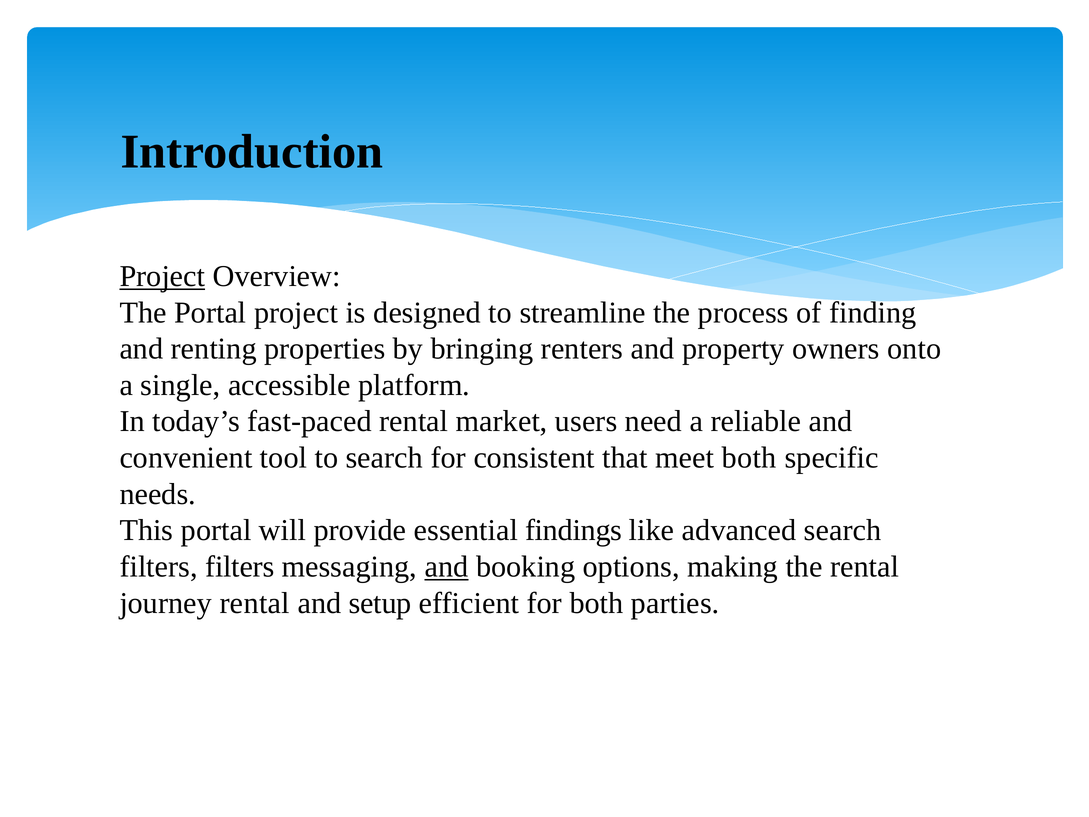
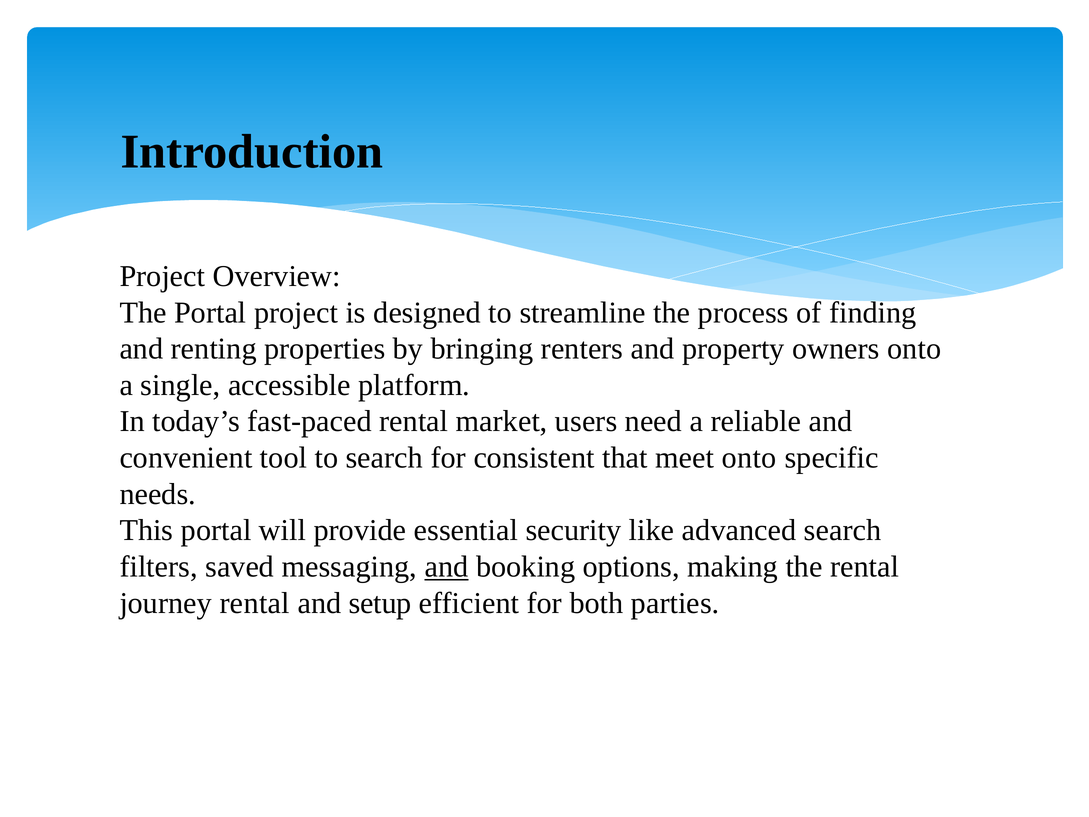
Project underline: present -> none (162, 276)
meet both: both -> onto (749, 458)
findings: findings -> security (573, 530)
filters filters: filters -> saved (240, 567)
